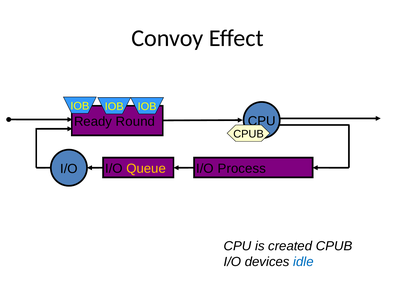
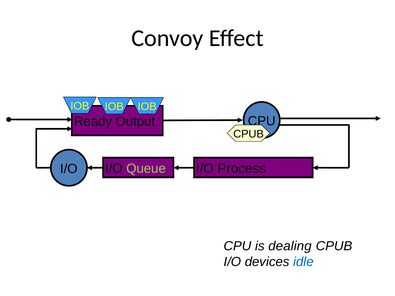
Round: Round -> Output (135, 122)
Queue colour: yellow -> light green (146, 169)
created: created -> dealing (290, 246)
